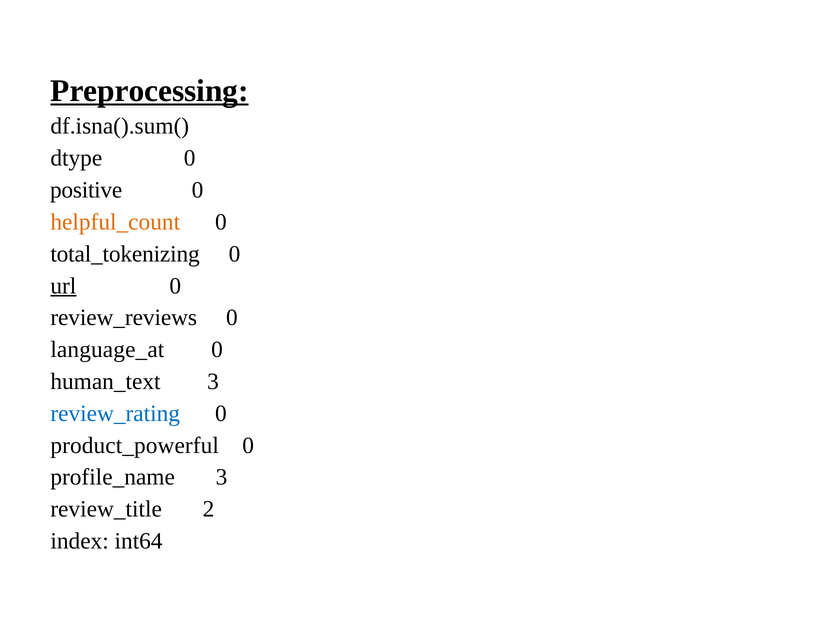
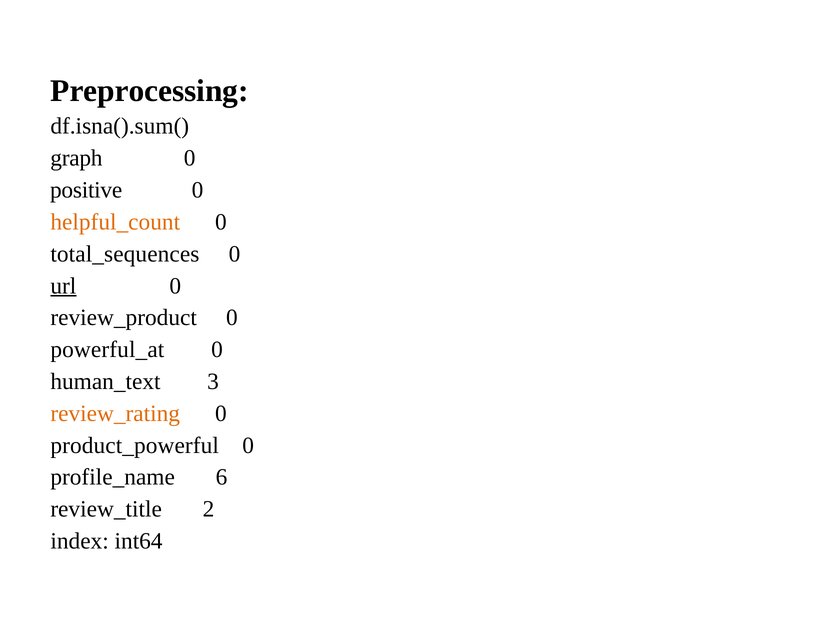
Preprocessing underline: present -> none (150, 91)
dtype: dtype -> graph (76, 158)
total_tokenizing: total_tokenizing -> total_sequences (125, 254)
review_reviews: review_reviews -> review_product (124, 318)
language_at: language_at -> powerful_at (107, 350)
review_rating colour: blue -> orange (115, 413)
profile_name 3: 3 -> 6 (222, 477)
